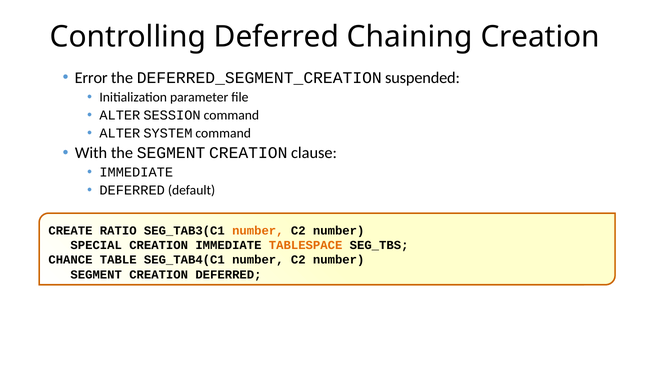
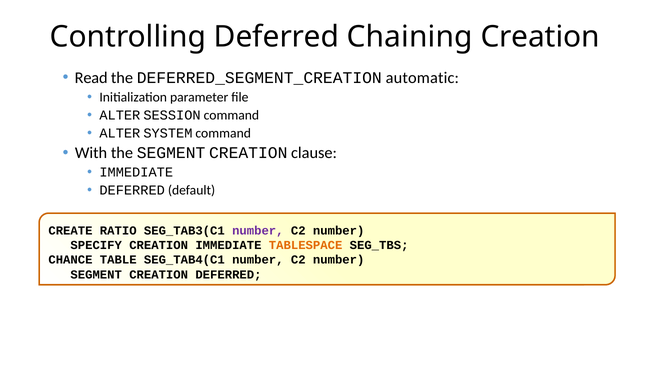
Error: Error -> Read (91, 78)
suspended: suspended -> automatic (422, 78)
number colour: orange -> purple (258, 231)
SPECIAL: SPECIAL -> SPECIFY (96, 246)
